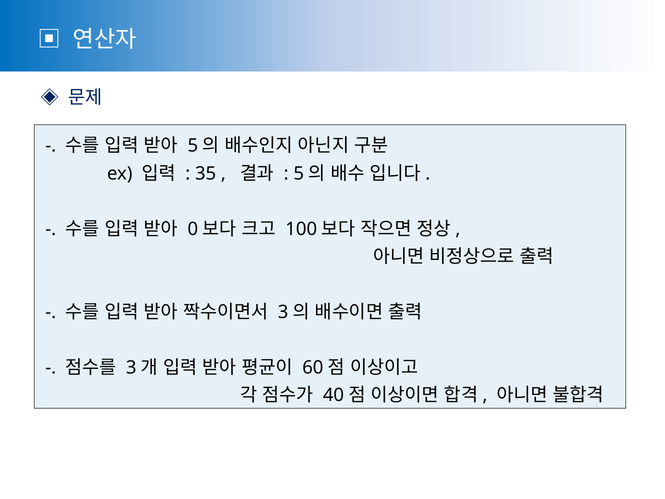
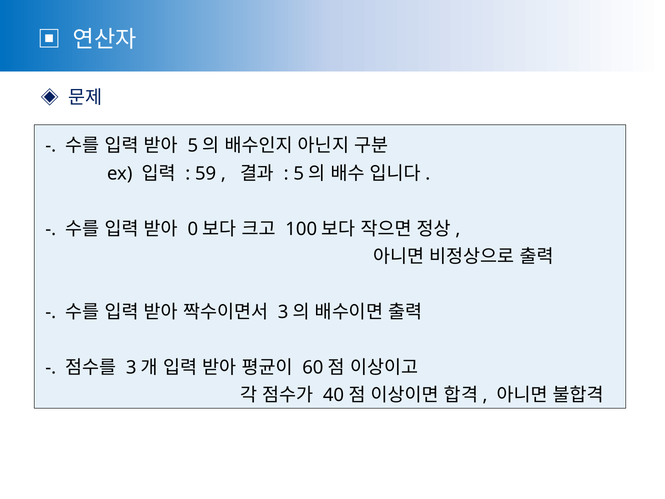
35: 35 -> 59 (206, 173)
